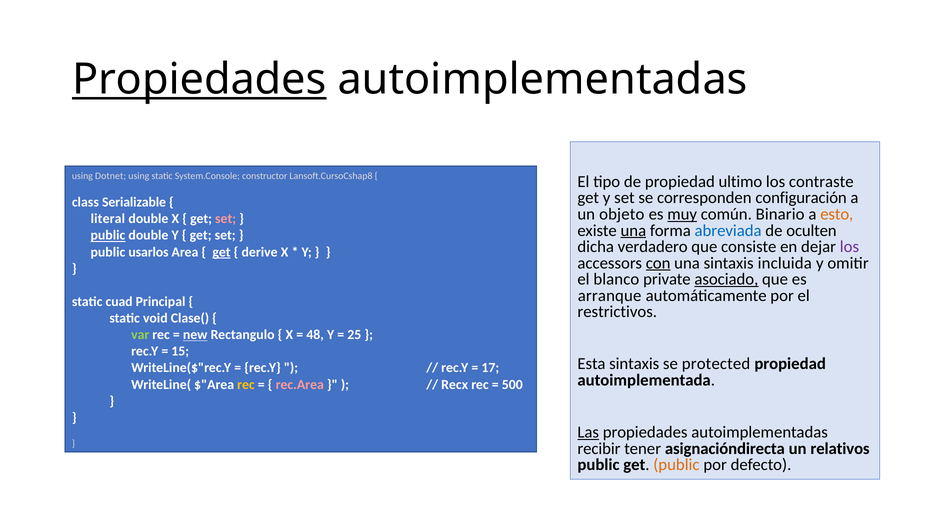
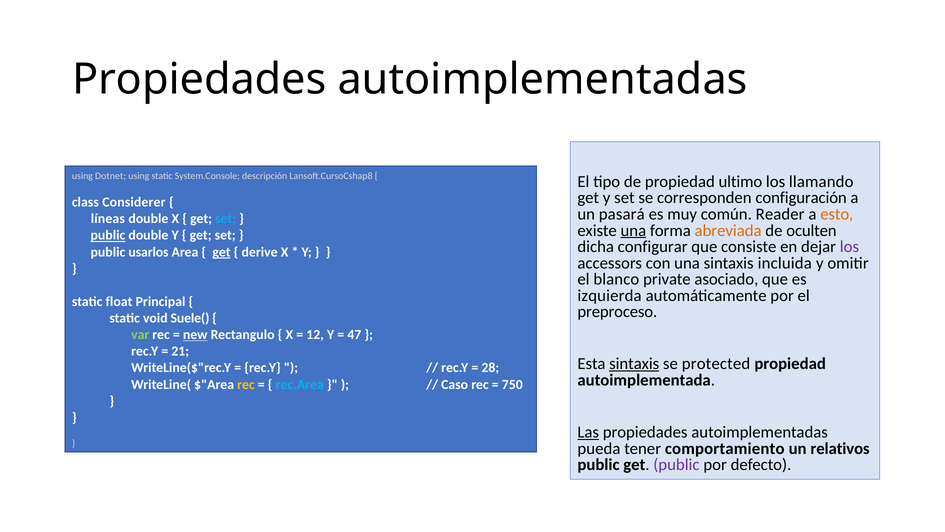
Propiedades underline: present -> none (199, 79)
constructor: constructor -> descripción (265, 176)
contraste: contraste -> llamando (821, 181)
Serializable: Serializable -> Considerer (134, 202)
objeto: objeto -> pasará (622, 214)
muy underline: present -> none (682, 214)
Binario: Binario -> Reader (780, 214)
literal: literal -> líneas (108, 219)
set colour: pink -> light blue (226, 219)
abreviada colour: blue -> orange (728, 230)
verdadero: verdadero -> configurar (653, 247)
con underline: present -> none (658, 263)
asociado underline: present -> none (726, 279)
arranque: arranque -> izquierda (610, 295)
cuad: cuad -> float (119, 301)
restrictivos: restrictivos -> preproceso (617, 312)
Clase(: Clase( -> Suele( (190, 318)
48: 48 -> 12 (315, 335)
25: 25 -> 47 (354, 335)
15: 15 -> 21 (180, 351)
sintaxis underline: none -> present (634, 364)
17: 17 -> 28 (490, 368)
rec.Area colour: pink -> light blue (300, 384)
Recx: Recx -> Caso (455, 384)
500: 500 -> 750 (512, 384)
recibir: recibir -> pueda (599, 448)
asignacióndirecta: asignacióndirecta -> comportamiento (725, 448)
public colour: orange -> purple (676, 465)
